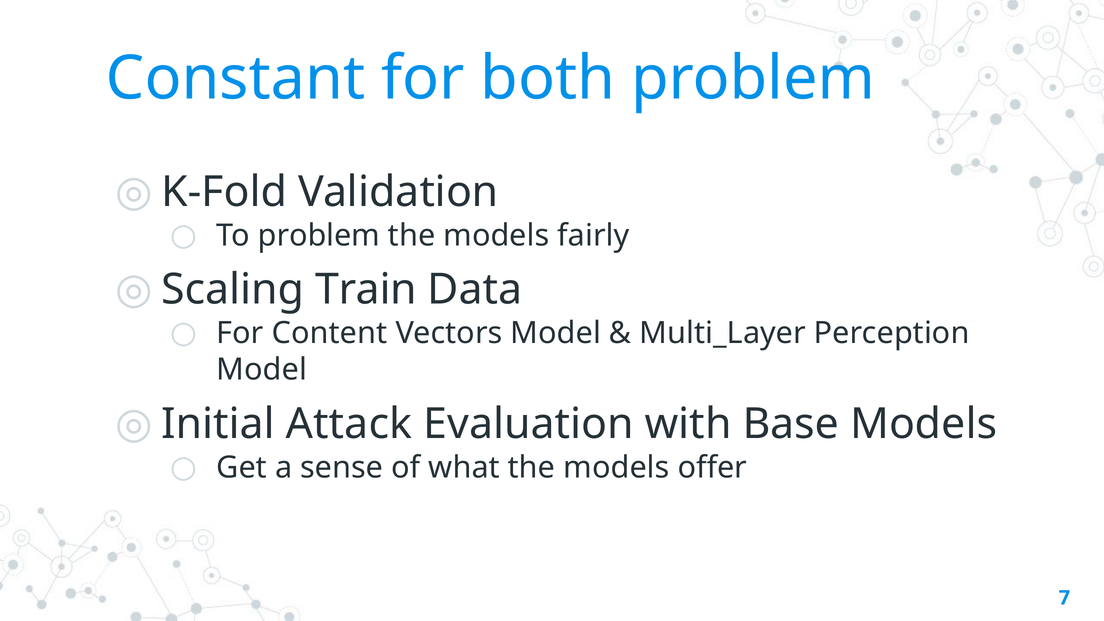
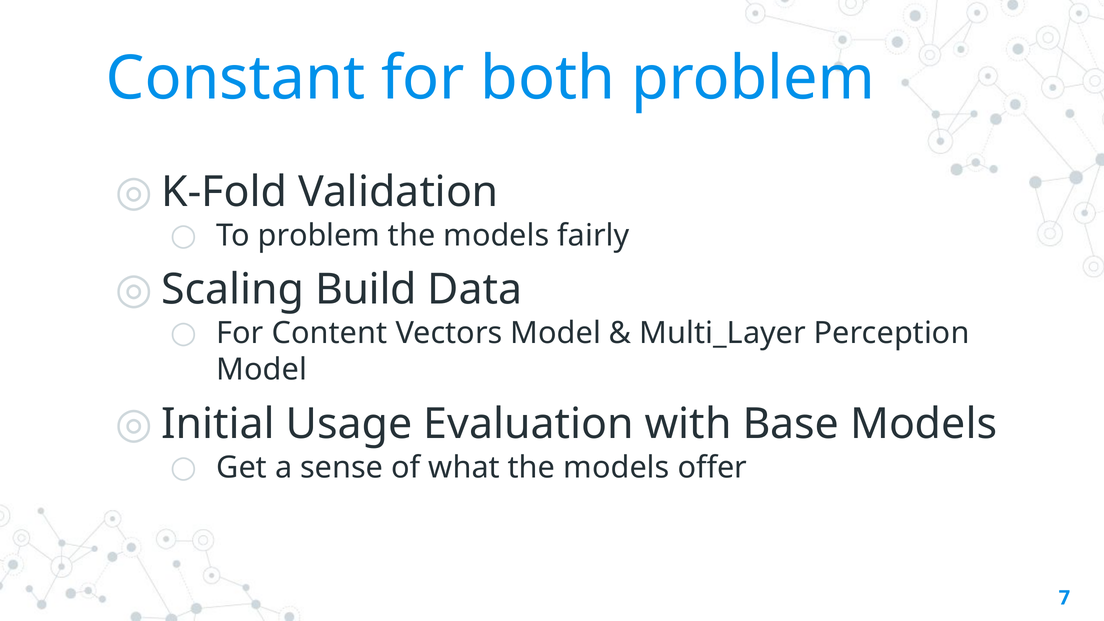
Train: Train -> Build (366, 290)
Attack: Attack -> Usage (349, 424)
